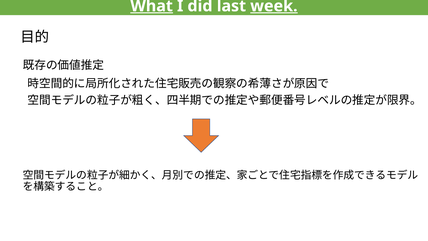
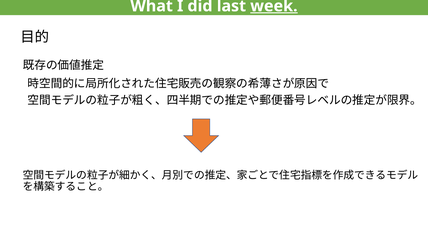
What underline: present -> none (152, 6)
